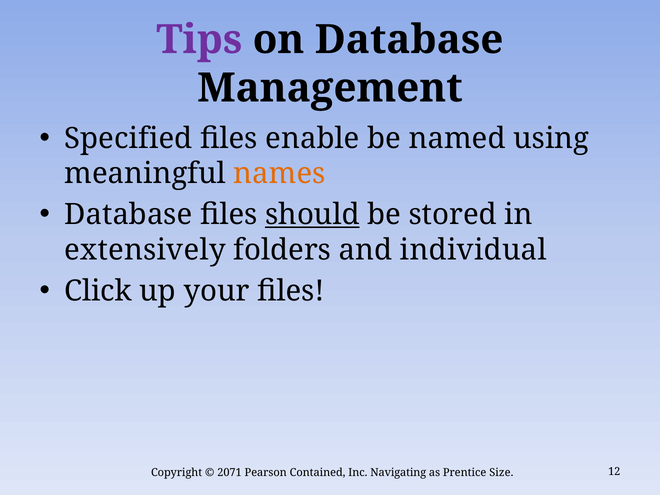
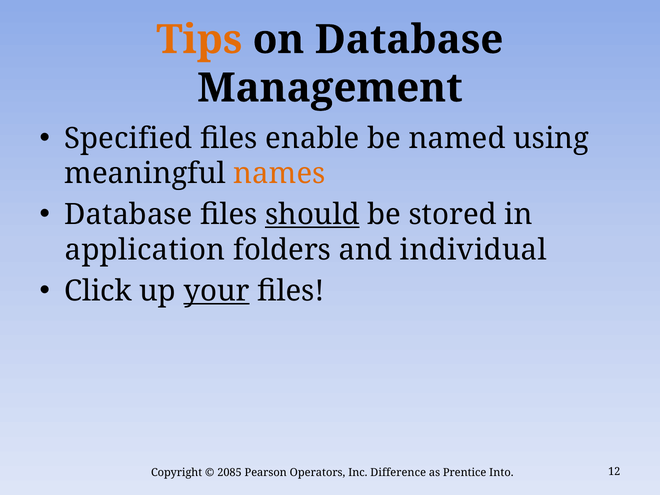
Tips colour: purple -> orange (199, 40)
extensively: extensively -> application (145, 250)
your underline: none -> present (217, 291)
2071: 2071 -> 2085 (230, 473)
Contained: Contained -> Operators (318, 473)
Navigating: Navigating -> Difference (398, 473)
Size: Size -> Into (501, 473)
